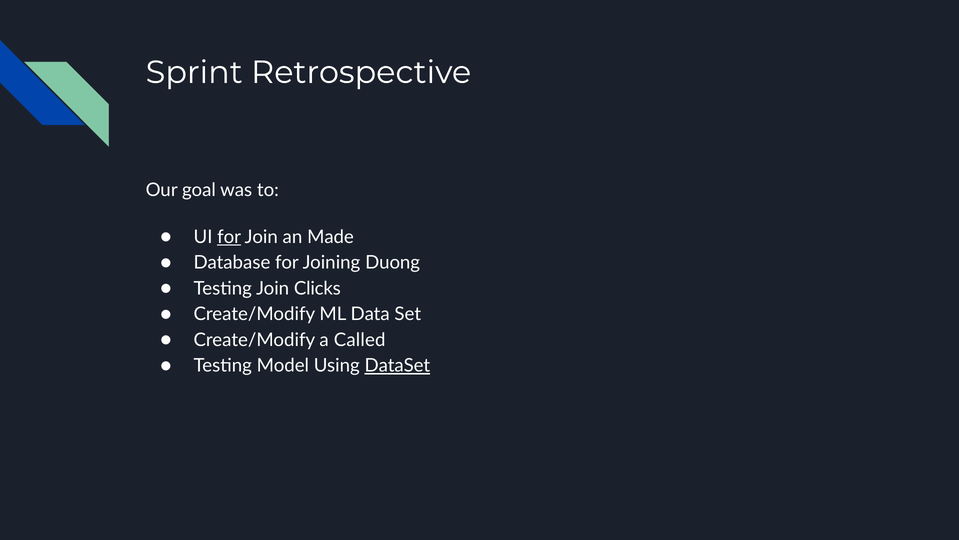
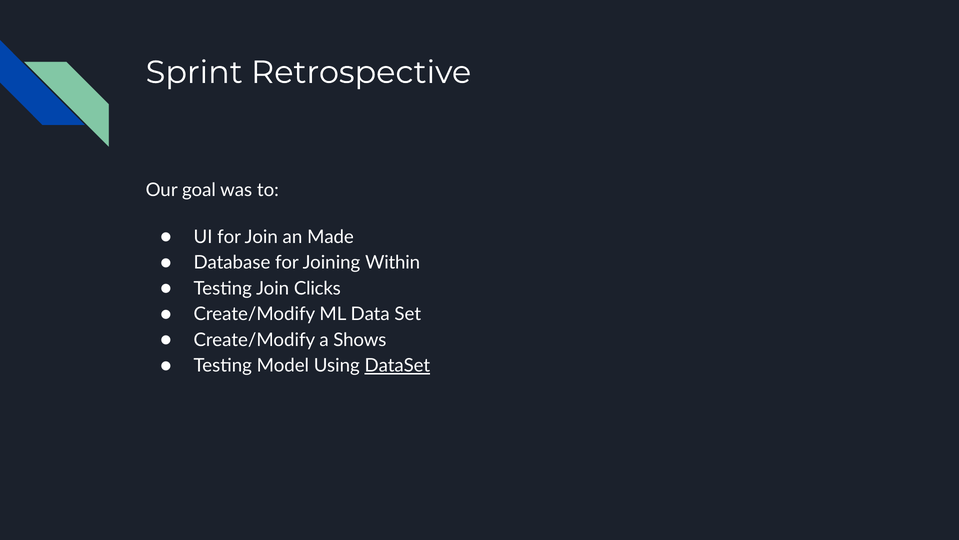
for underline: present -> none (229, 237)
Duong: Duong -> Within (393, 263)
Called: Called -> Shows (360, 340)
